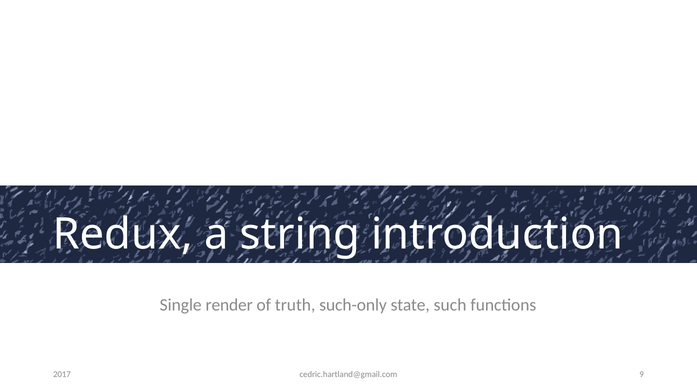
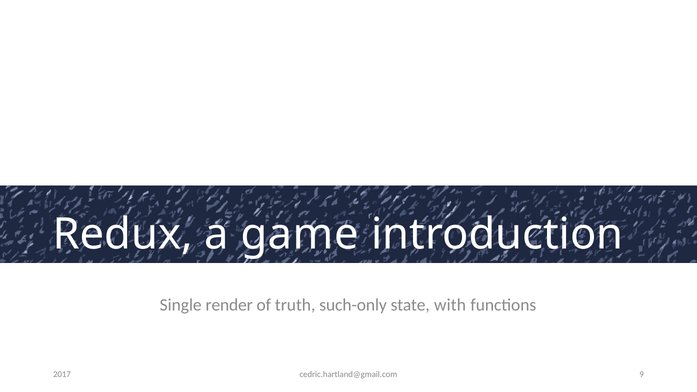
string: string -> game (300, 234)
such: such -> with (450, 305)
